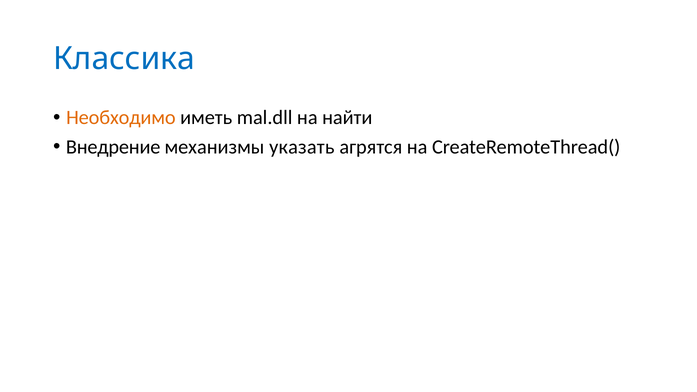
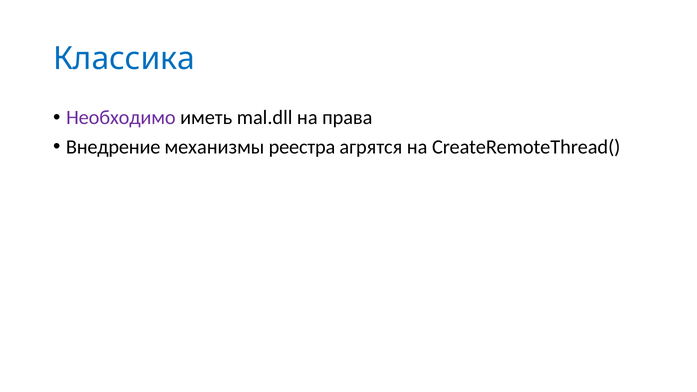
Необходимо colour: orange -> purple (121, 118)
найти: найти -> права (347, 118)
указать: указать -> реестра (302, 147)
